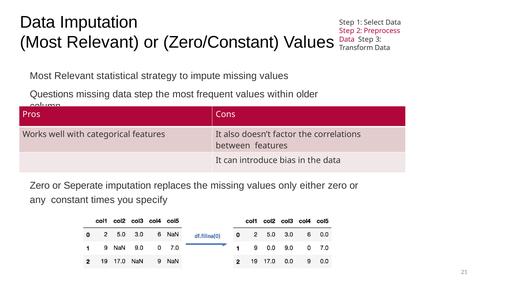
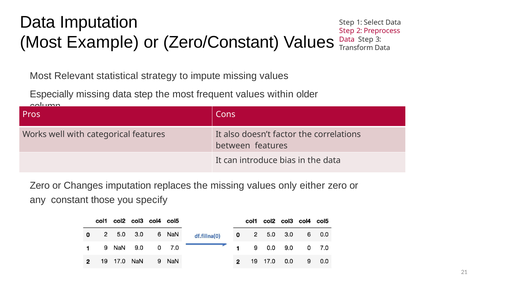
Relevant: Relevant -> Example (103, 42)
Questions: Questions -> Especially (52, 94)
Seperate: Seperate -> Changes (83, 185)
times: times -> those (103, 200)
